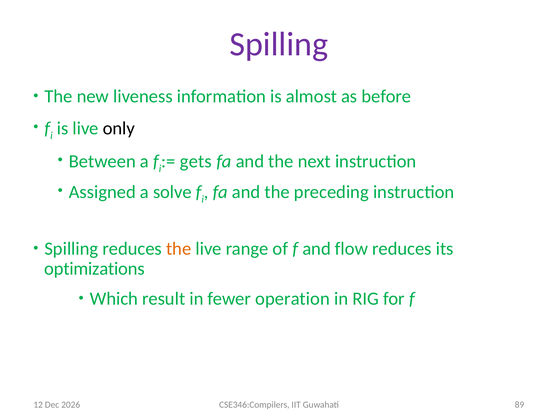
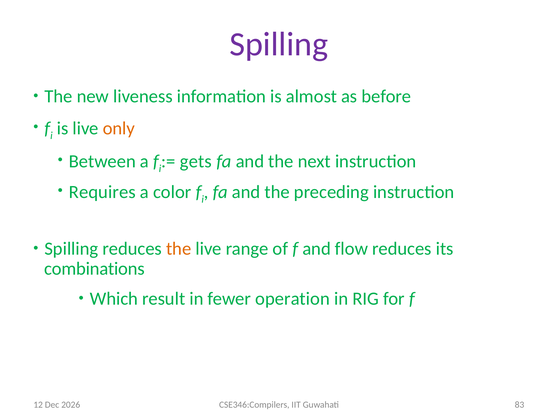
only colour: black -> orange (119, 129)
Assigned: Assigned -> Requires (102, 192)
solve: solve -> color (172, 192)
optimizations: optimizations -> combinations (94, 269)
89: 89 -> 83 (520, 405)
